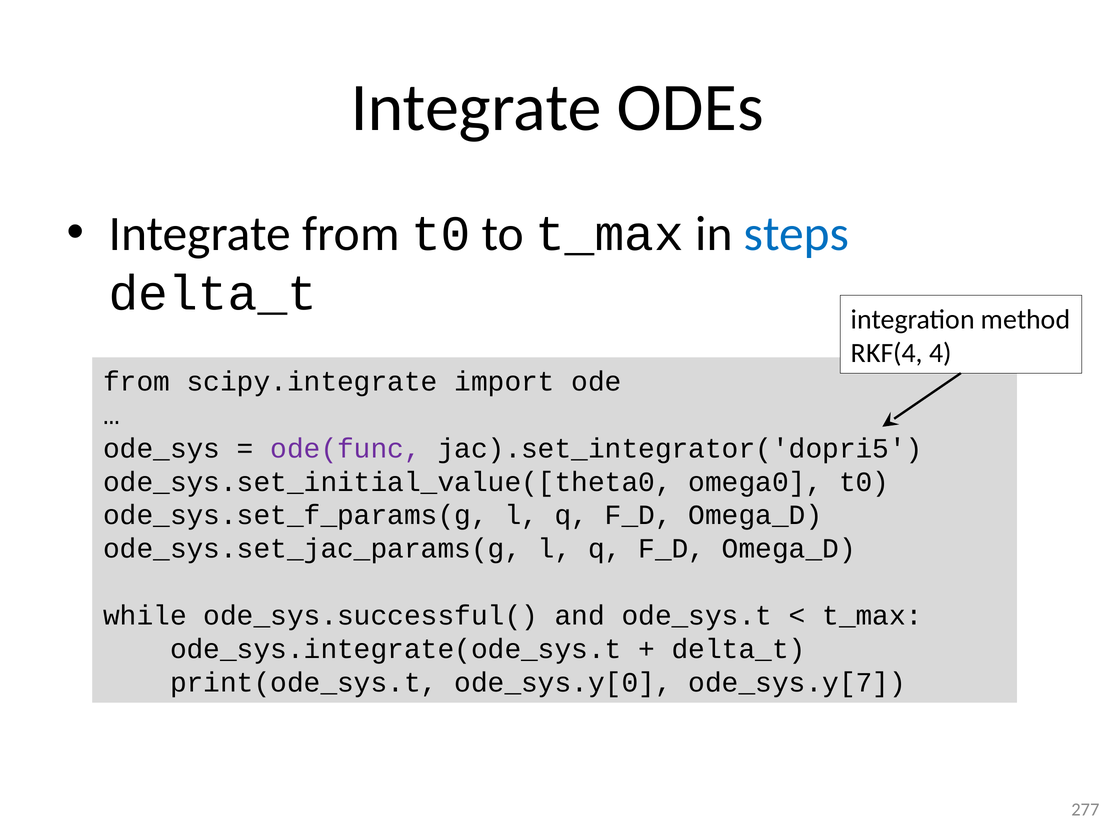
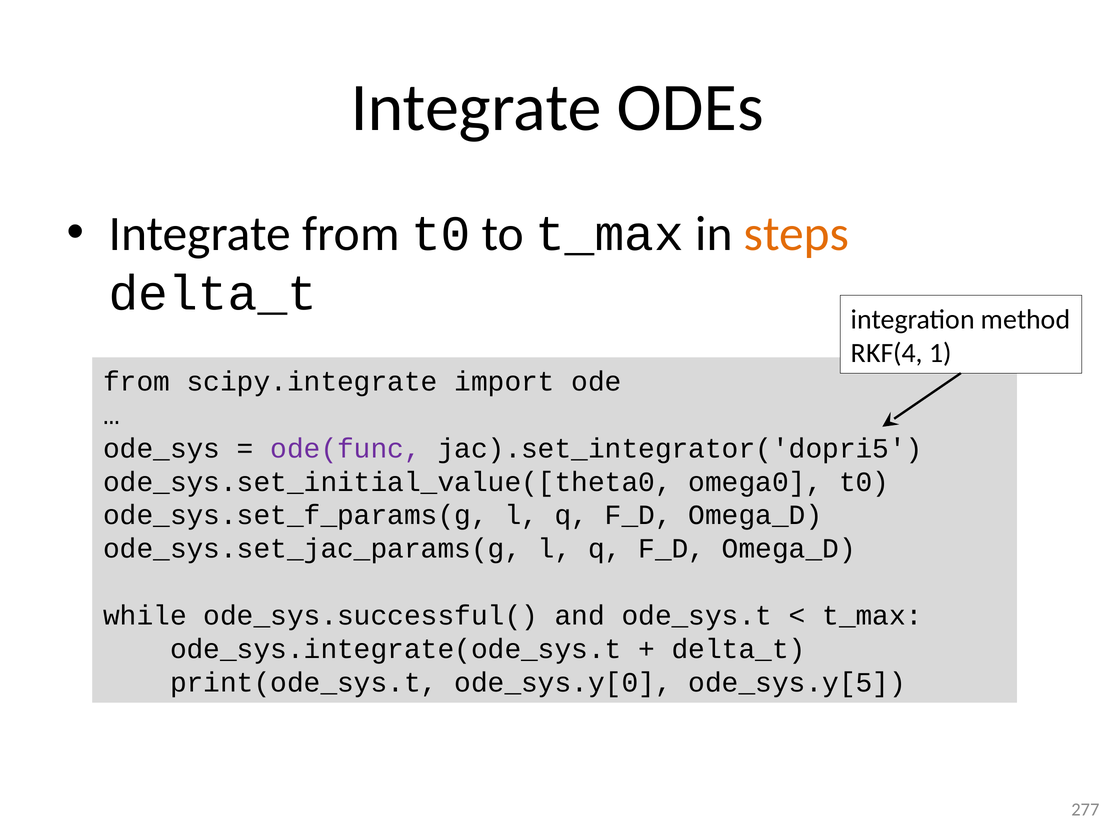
steps colour: blue -> orange (796, 234)
4: 4 -> 1 (940, 353)
ode_sys.y[7: ode_sys.y[7 -> ode_sys.y[5 (797, 683)
